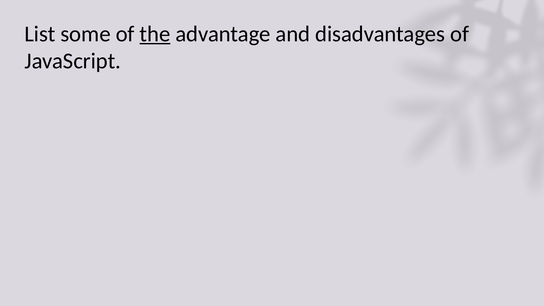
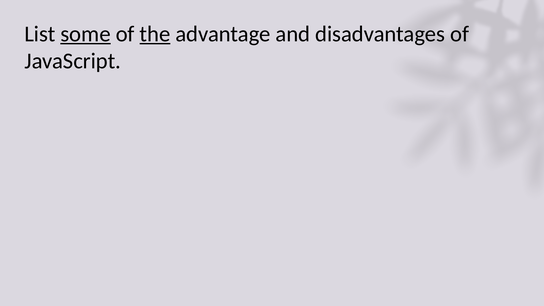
some underline: none -> present (86, 34)
